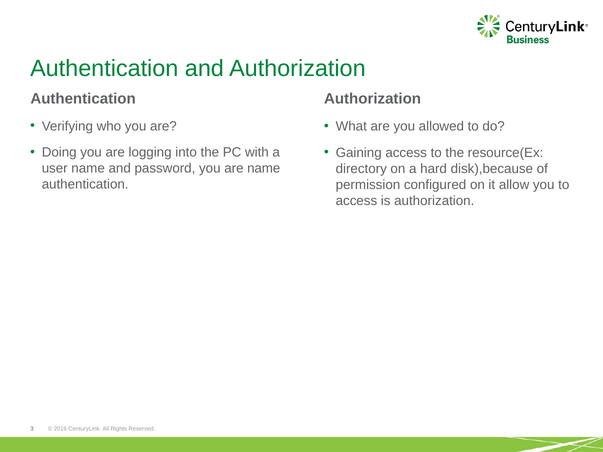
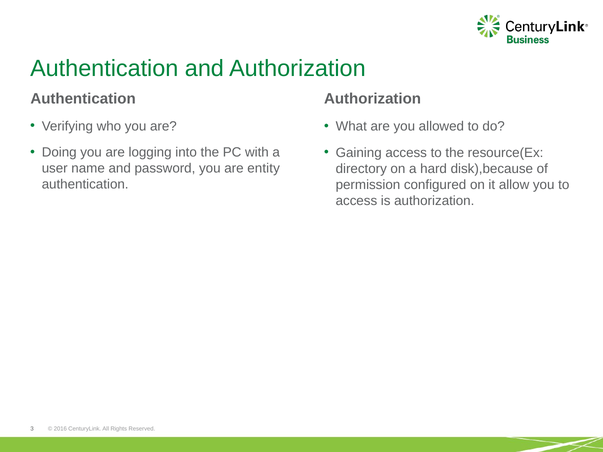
are name: name -> entity (264, 169)
